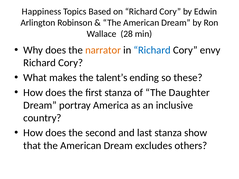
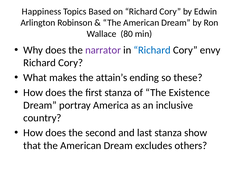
28: 28 -> 80 (127, 34)
narrator colour: orange -> purple (103, 50)
talent’s: talent’s -> attain’s (112, 78)
Daughter: Daughter -> Existence (189, 93)
